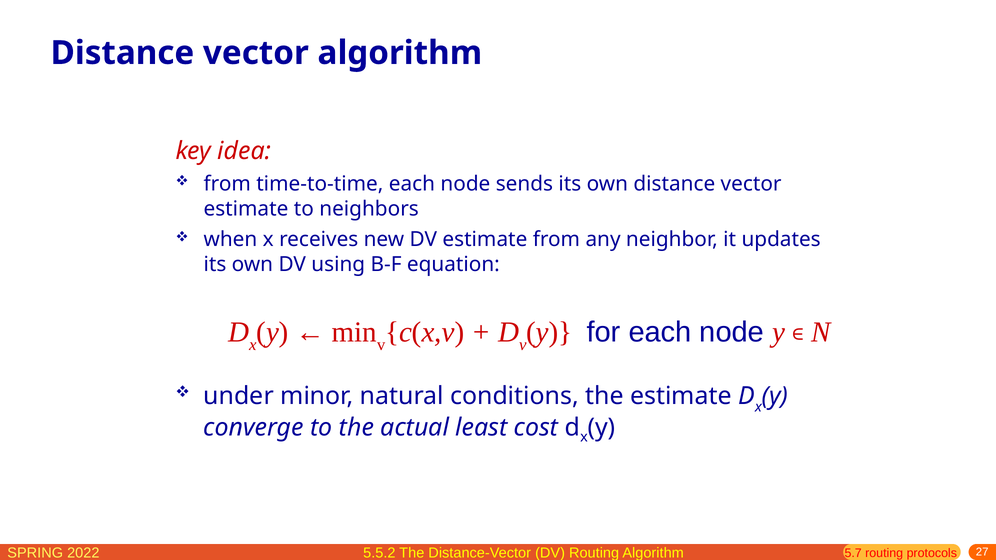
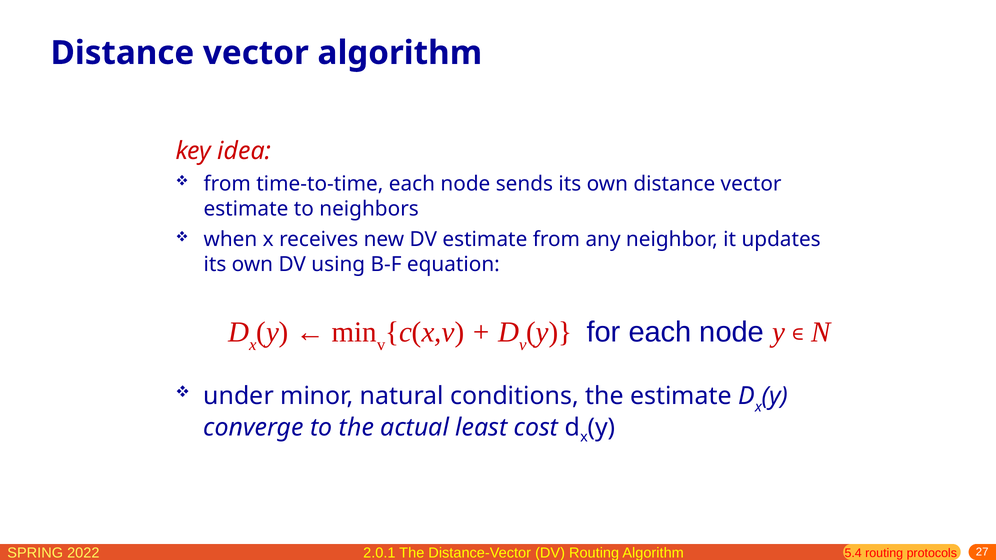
5.5.2: 5.5.2 -> 2.0.1 (379, 553)
5.7: 5.7 -> 5.4 (853, 553)
